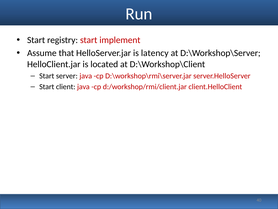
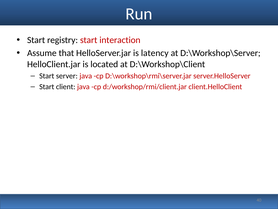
implement: implement -> interaction (120, 40)
